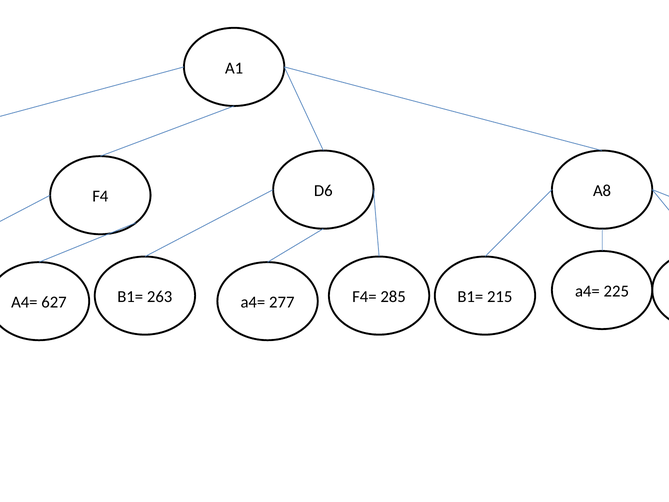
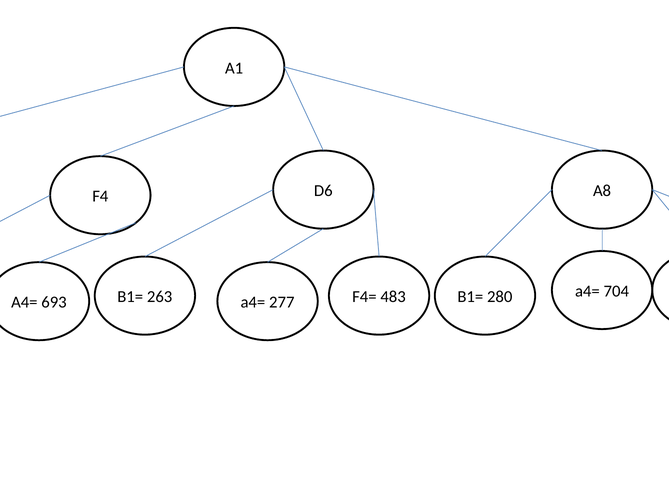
215: 215 -> 280 (500, 297)
225: 225 -> 704 (616, 291)
627: 627 -> 693 (54, 302)
285: 285 -> 483 (393, 297)
